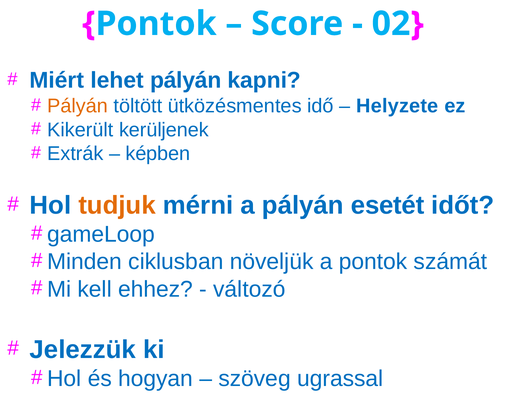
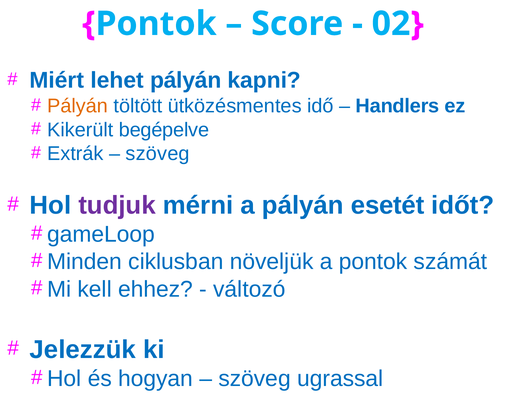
Helyzete: Helyzete -> Handlers (398, 106)
kerüljenek: kerüljenek -> begépelve (164, 130)
képben: képben -> szöveg (158, 154)
tudjuk colour: orange -> purple (117, 206)
